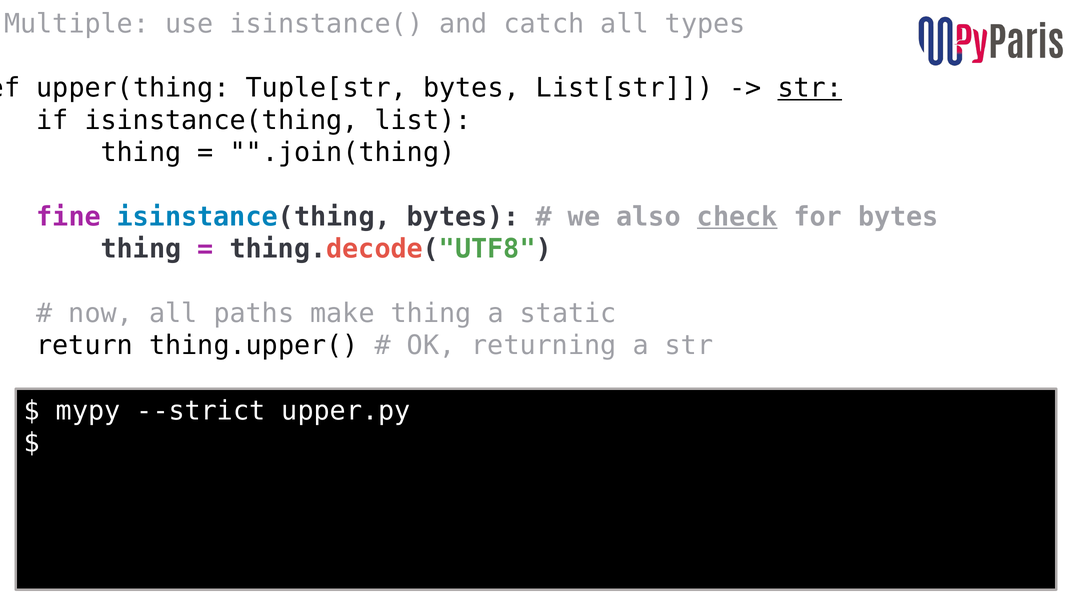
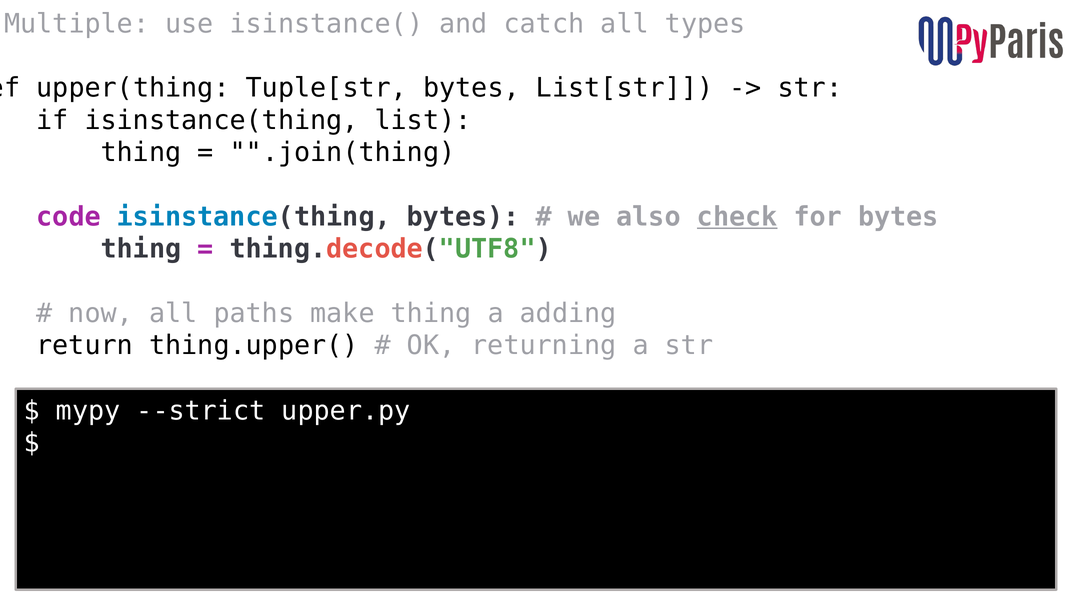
str underline: present -> none (810, 88)
fine: fine -> code (69, 216)
static: static -> adding (568, 313)
